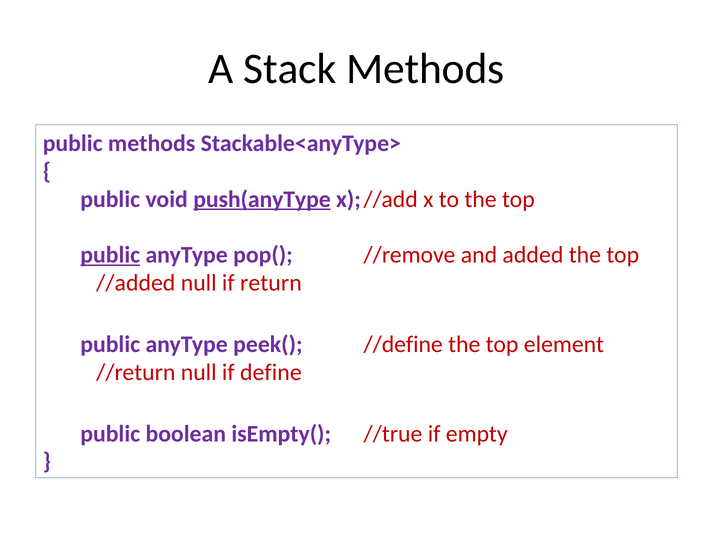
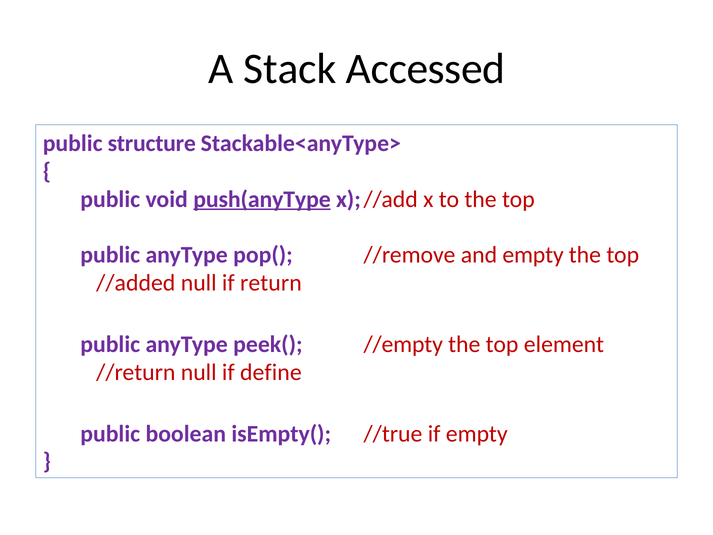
Stack Methods: Methods -> Accessed (426, 69)
public methods: methods -> structure (152, 143)
public underline: present -> none (110, 255)
and added: added -> empty (533, 255)
//define: //define -> //empty (403, 344)
